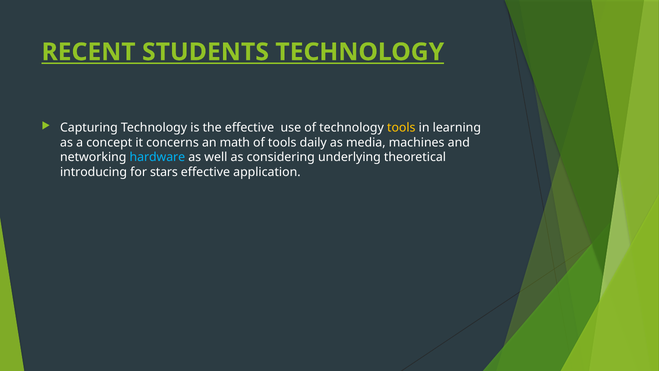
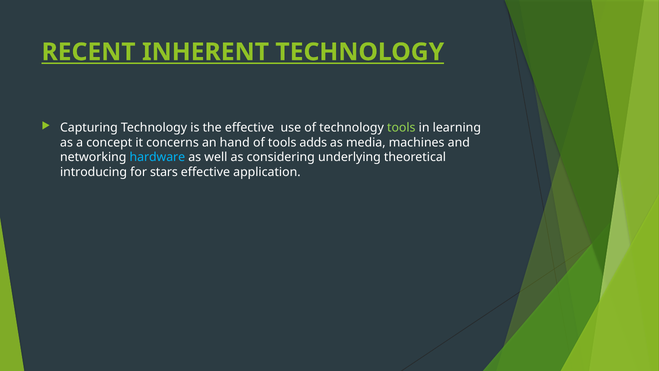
STUDENTS: STUDENTS -> INHERENT (205, 52)
tools colour: yellow -> light green (401, 128)
math: math -> hand (235, 142)
daily: daily -> adds (313, 142)
